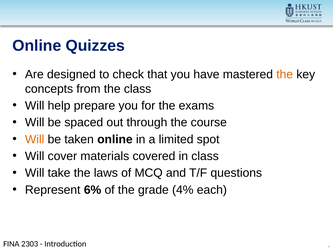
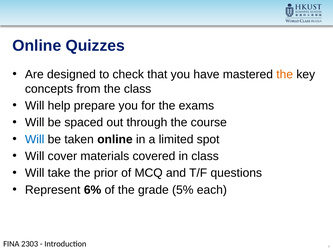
Will colour: orange -> blue (35, 139)
laws: laws -> prior (106, 173)
4%: 4% -> 5% (183, 190)
